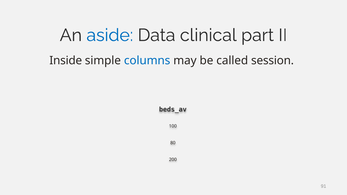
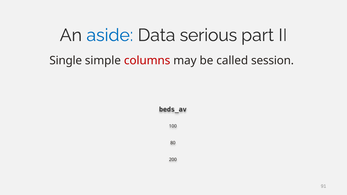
clinical: clinical -> serious (208, 35)
Inside: Inside -> Single (66, 61)
columns colour: blue -> red (147, 61)
